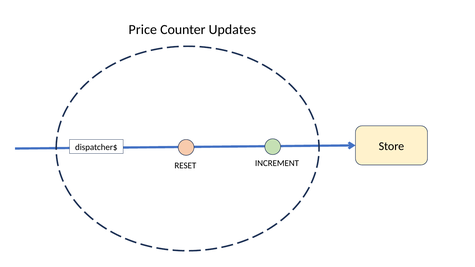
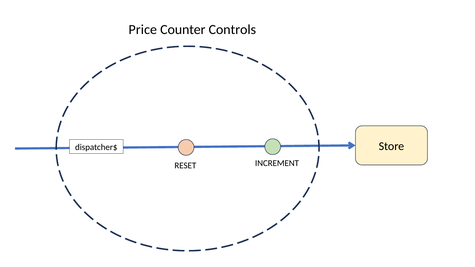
Updates: Updates -> Controls (232, 30)
